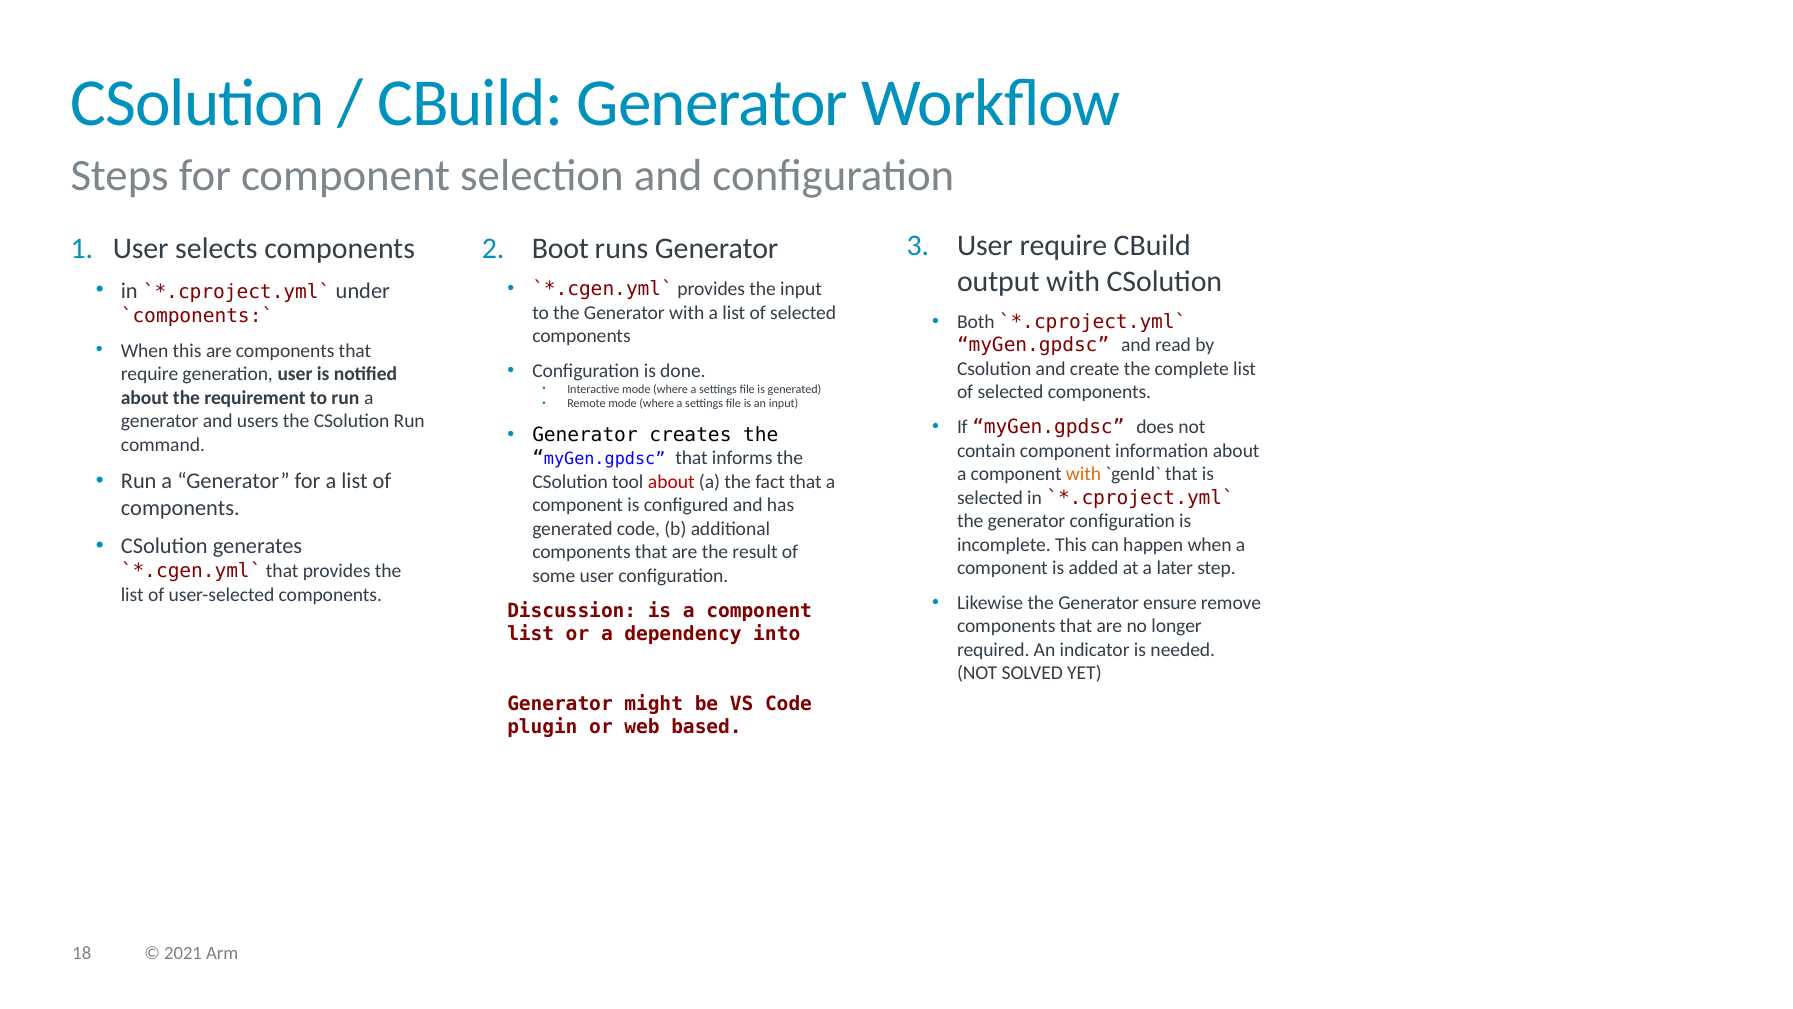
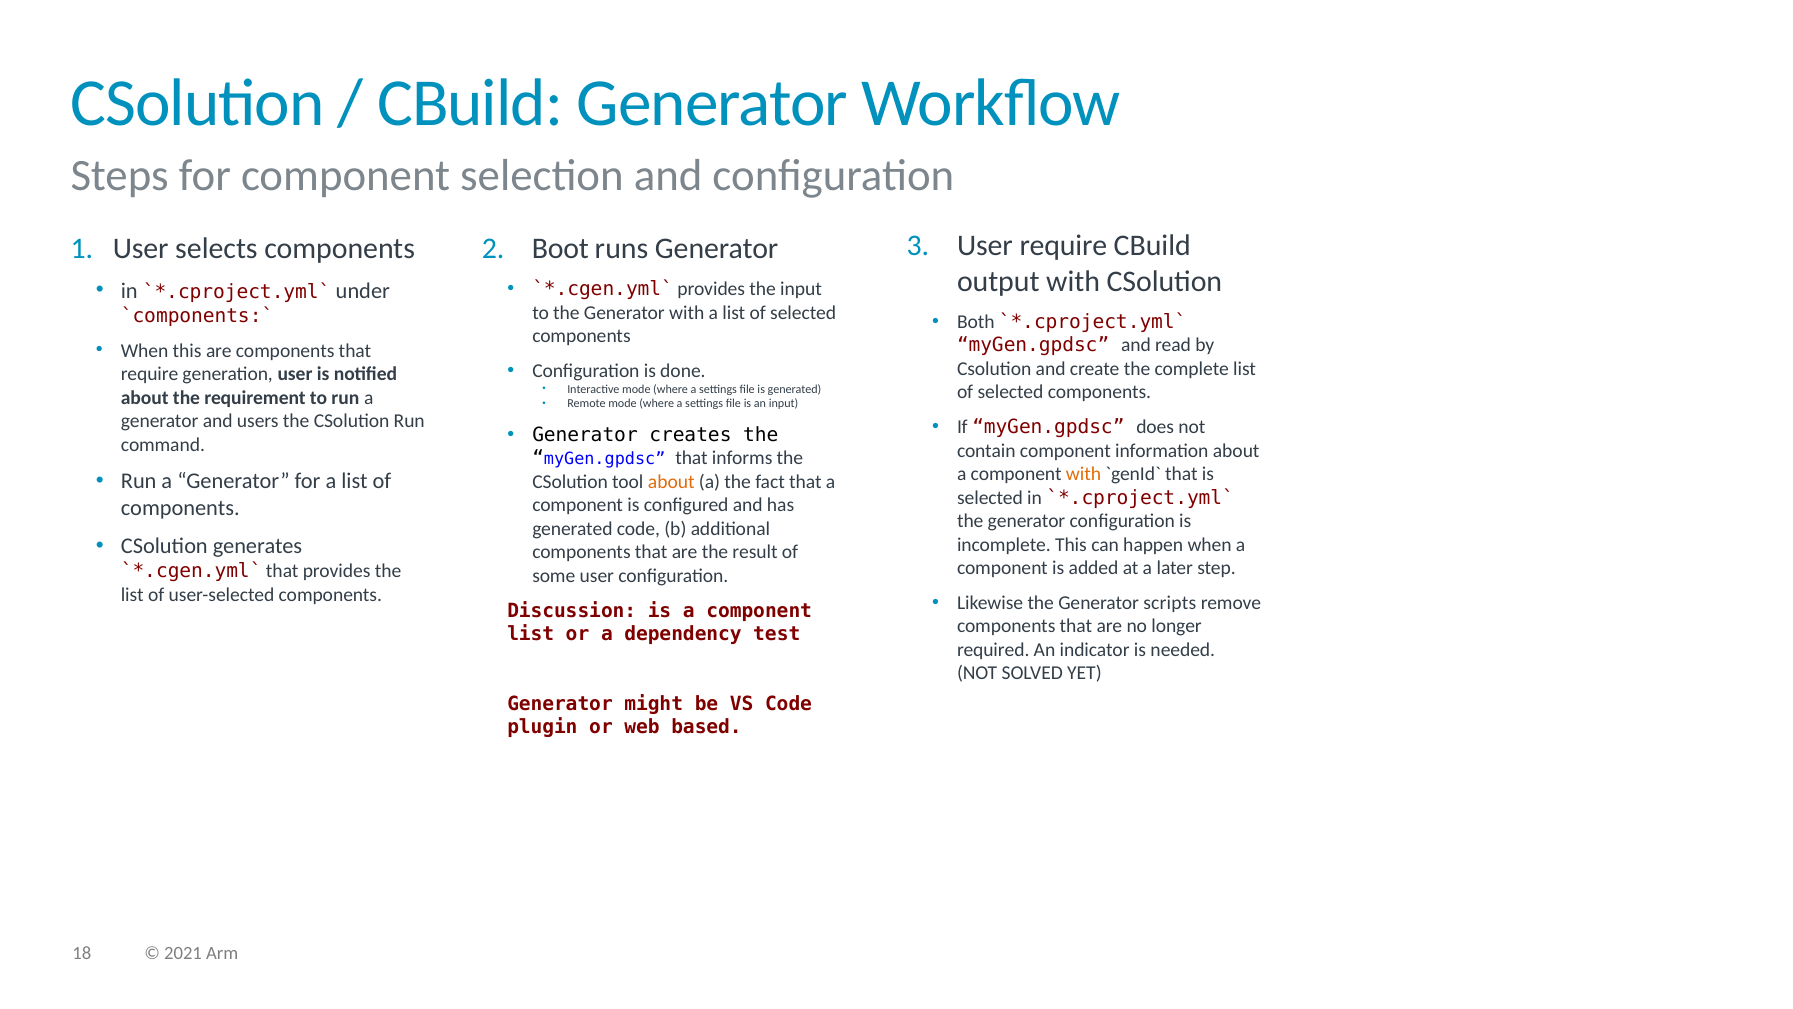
about colour: red -> orange (671, 482)
ensure: ensure -> scripts (1170, 603)
into: into -> test (777, 634)
